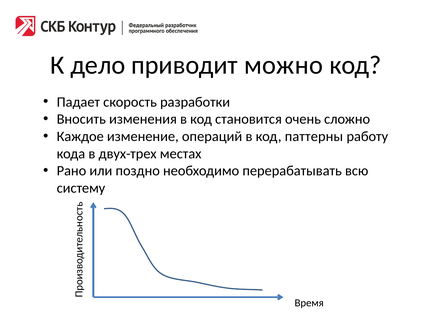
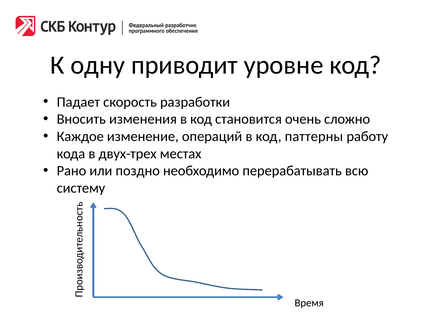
дело: дело -> одну (98, 65)
можно: можно -> уровне (284, 65)
